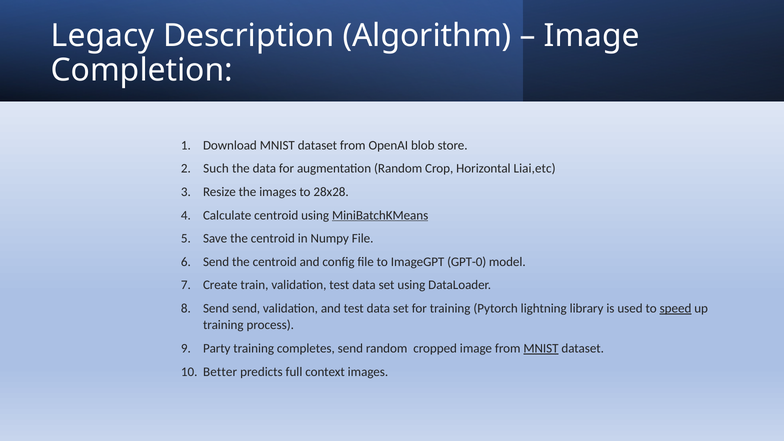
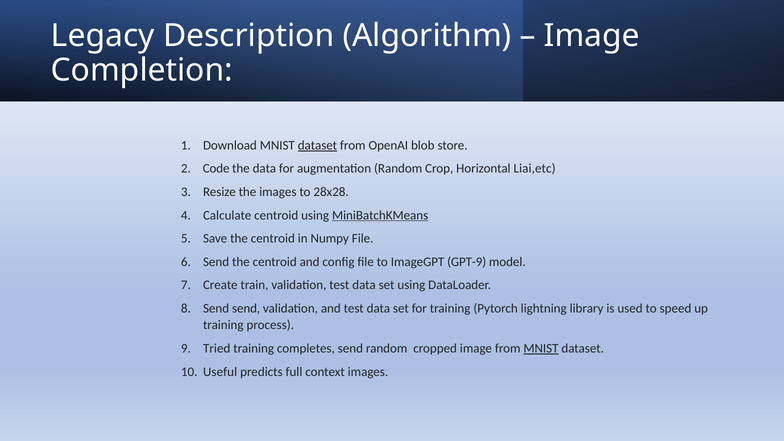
dataset underline: none -> present (317, 145)
Such: Such -> Code (216, 169)
GPT-0: GPT-0 -> GPT-9 (467, 262)
speed underline: present -> none (675, 308)
Party: Party -> Tried (217, 348)
Better: Better -> Useful (220, 372)
